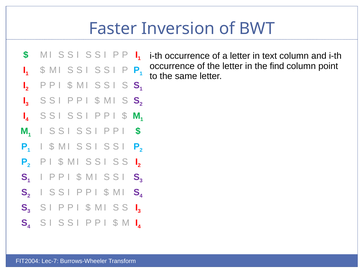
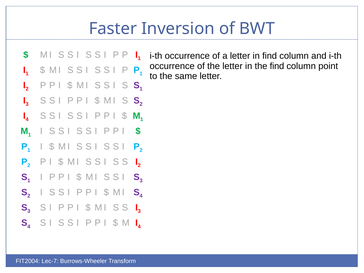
in text: text -> find (270, 56)
